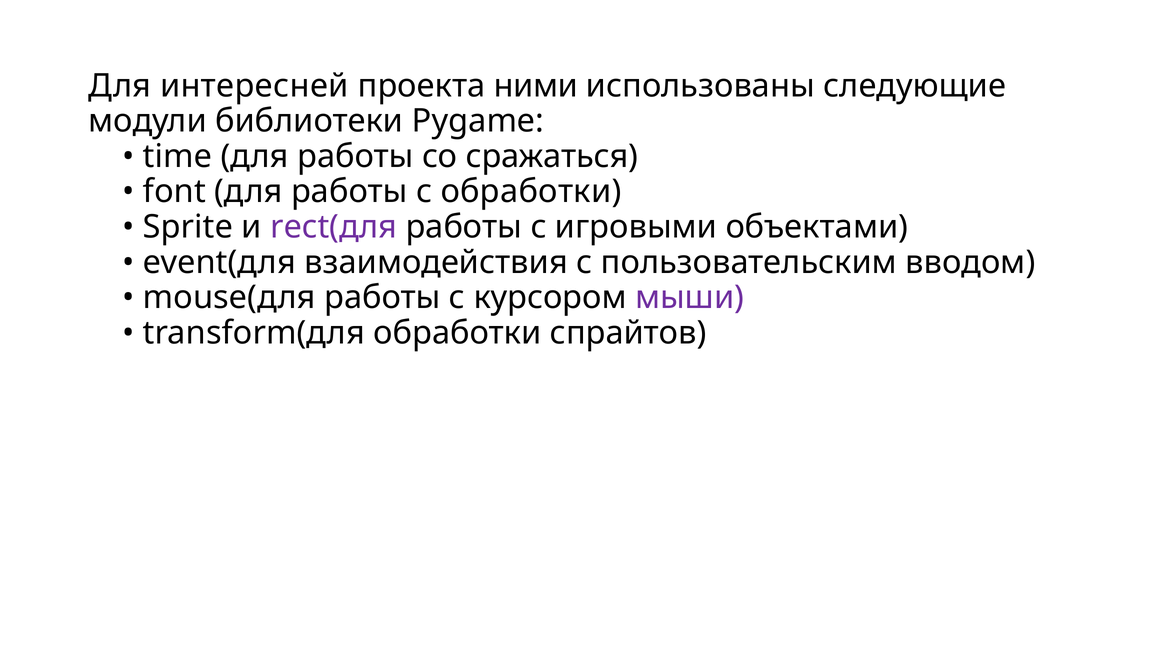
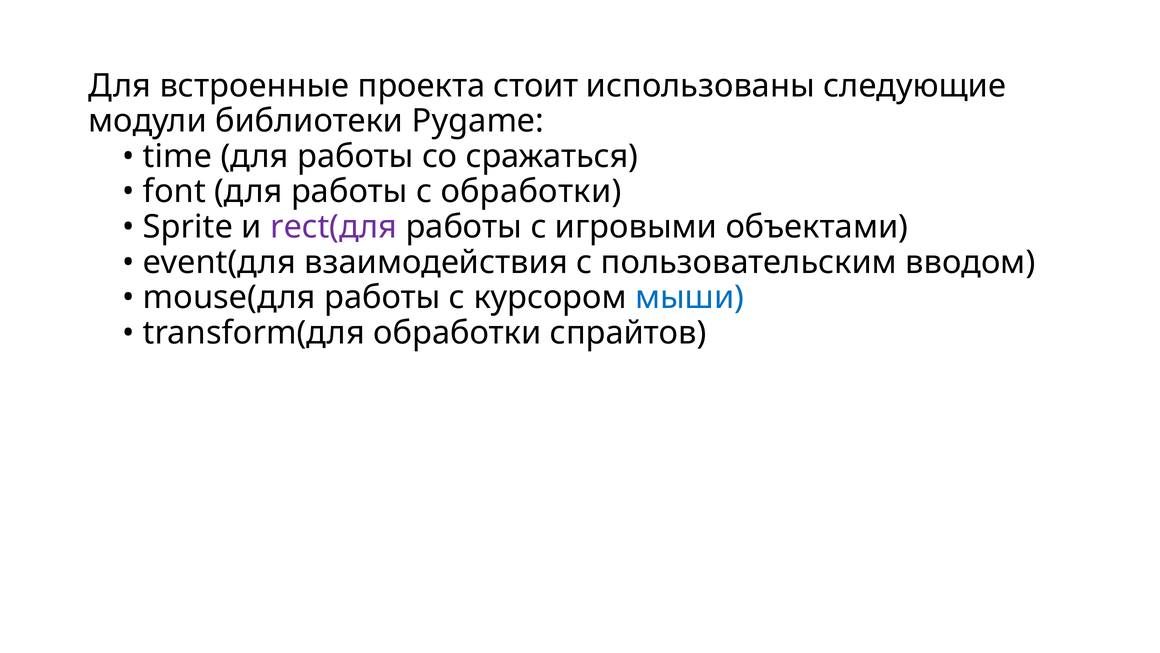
интересней: интересней -> встроенные (254, 86)
ними: ними -> стоит (536, 86)
мыши colour: purple -> blue (690, 297)
